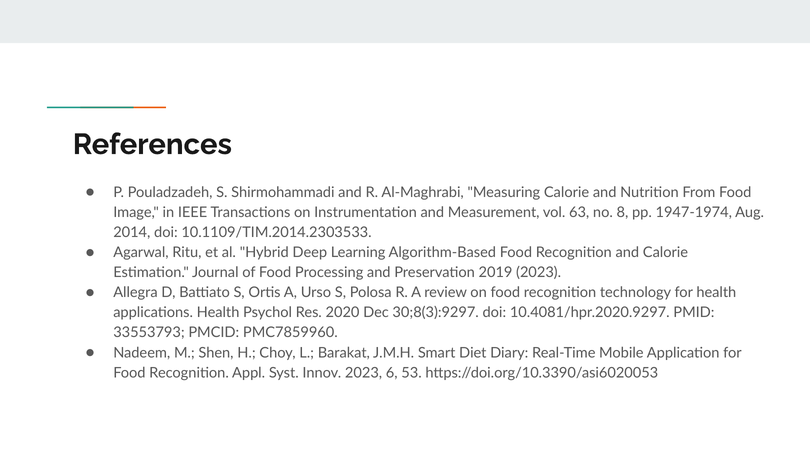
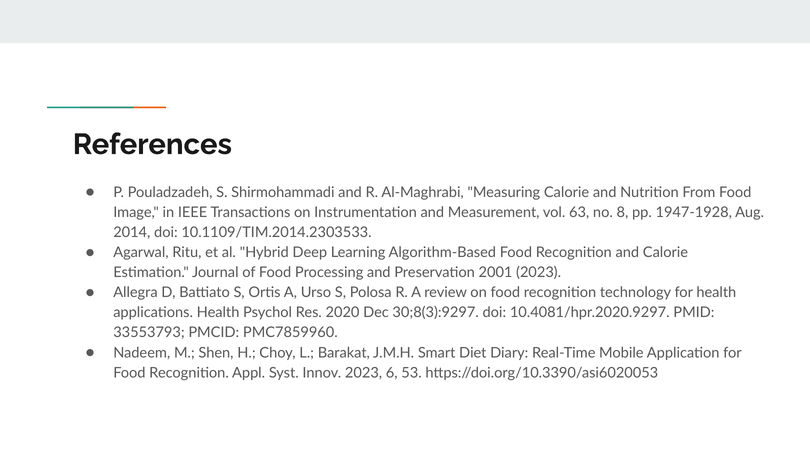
1947-1974: 1947-1974 -> 1947-1928 (694, 213)
2019: 2019 -> 2001 (496, 273)
